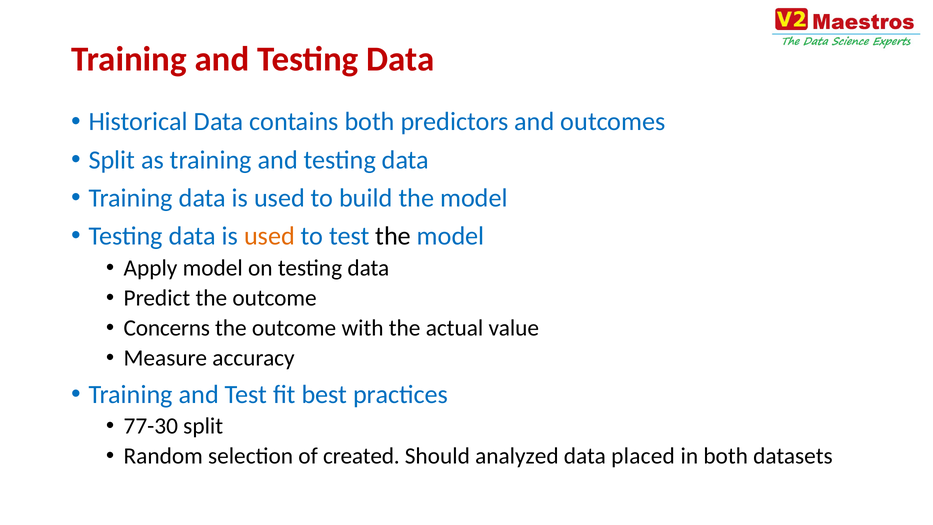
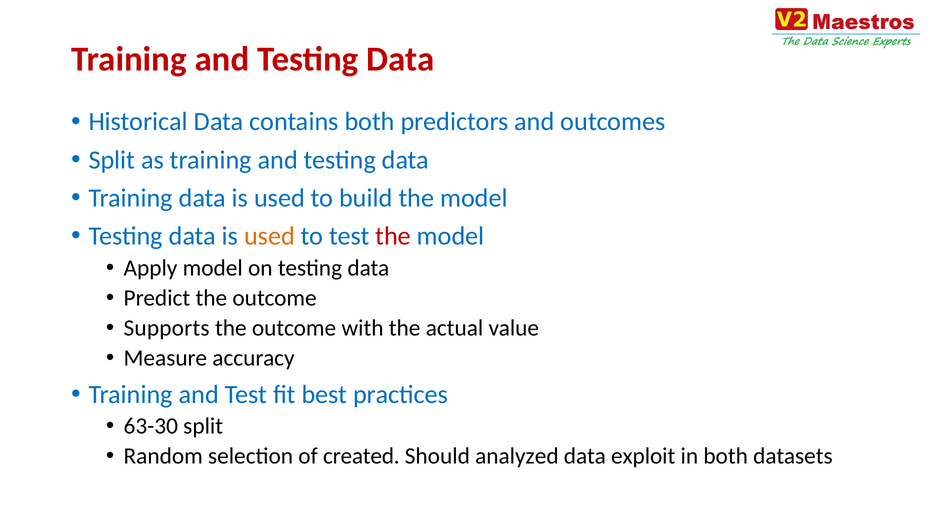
the colour: black -> red (393, 236)
Concerns: Concerns -> Supports (167, 328)
77-30: 77-30 -> 63-30 (151, 426)
placed: placed -> exploit (643, 456)
